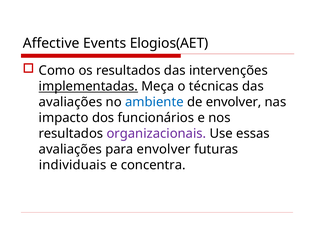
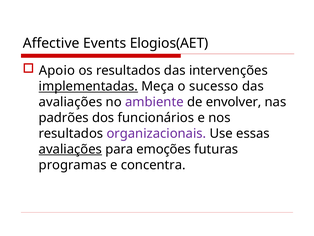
Como: Como -> Apoio (57, 71)
técnicas: técnicas -> sucesso (214, 86)
ambiente colour: blue -> purple (154, 102)
impacto: impacto -> padrões (64, 118)
avaliações underline: none -> present (70, 149)
para envolver: envolver -> emoções (164, 149)
individuais: individuais -> programas (73, 165)
